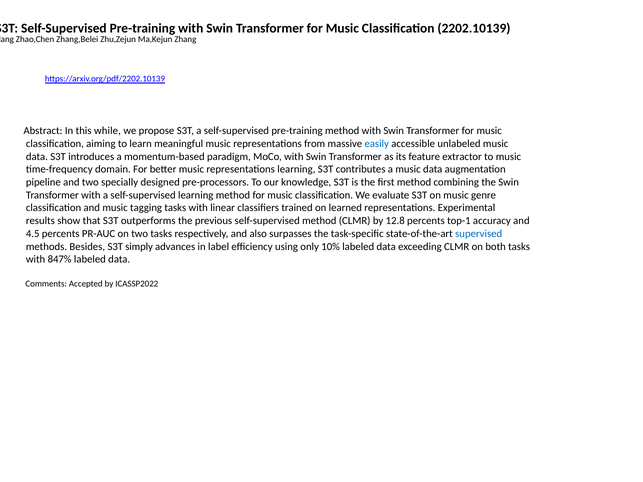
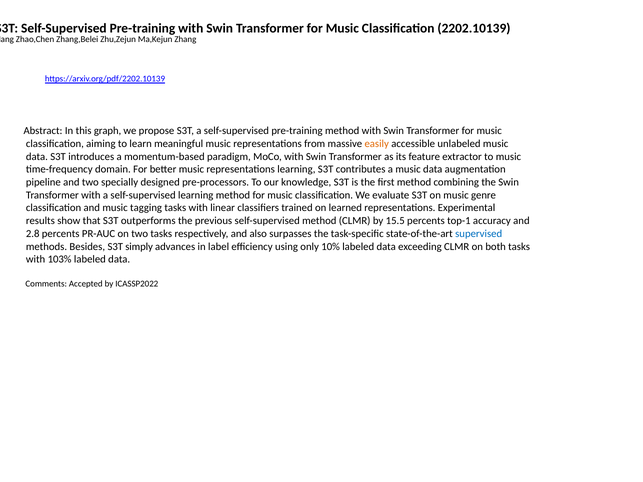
while: while -> graph (108, 131)
easily colour: blue -> orange (377, 144)
12.8: 12.8 -> 15.5 (395, 221)
4.5: 4.5 -> 2.8 (33, 234)
847%: 847% -> 103% (60, 259)
